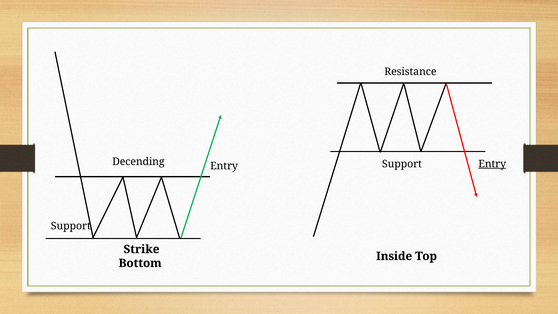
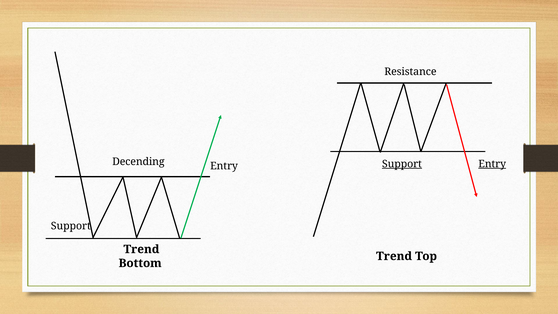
Support underline: none -> present (402, 164)
Strike: Strike -> Trend (141, 249)
Inside: Inside -> Trend (394, 256)
